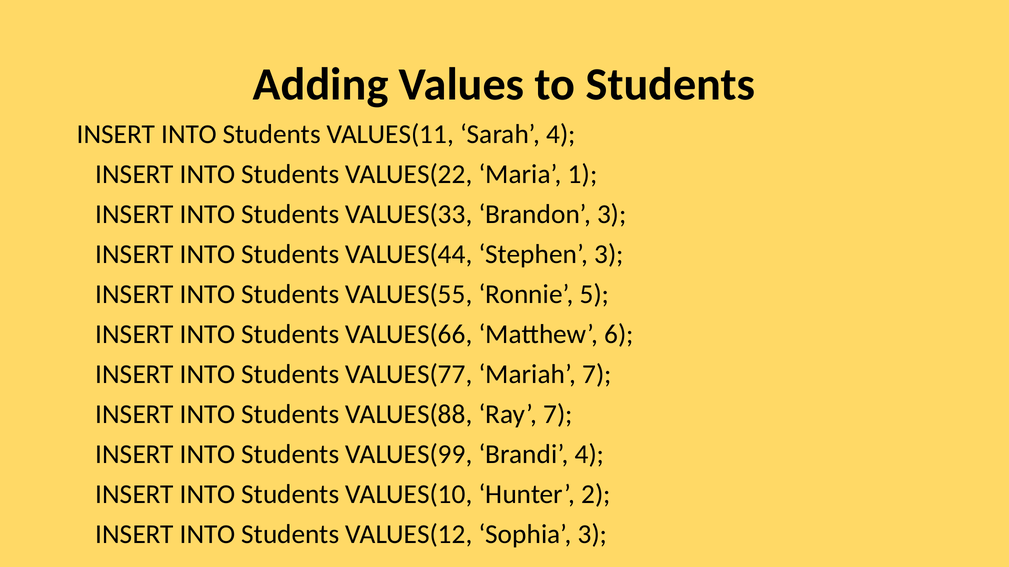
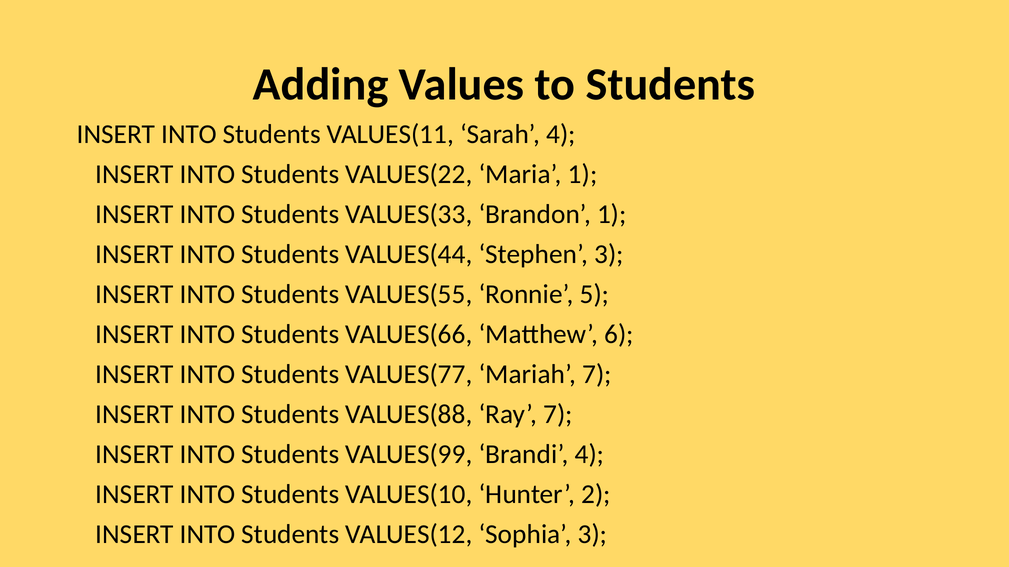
Brandon 3: 3 -> 1 (612, 215)
